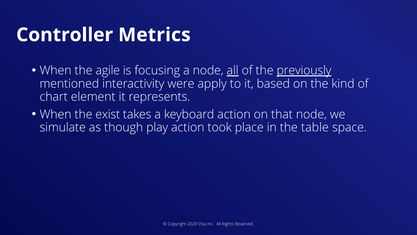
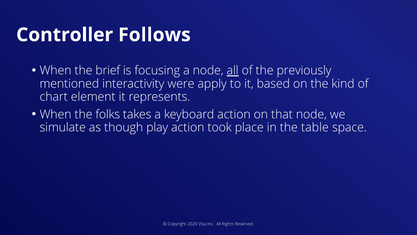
Metrics: Metrics -> Follows (154, 35)
agile: agile -> brief (108, 70)
previously underline: present -> none (304, 70)
exist: exist -> folks (108, 114)
